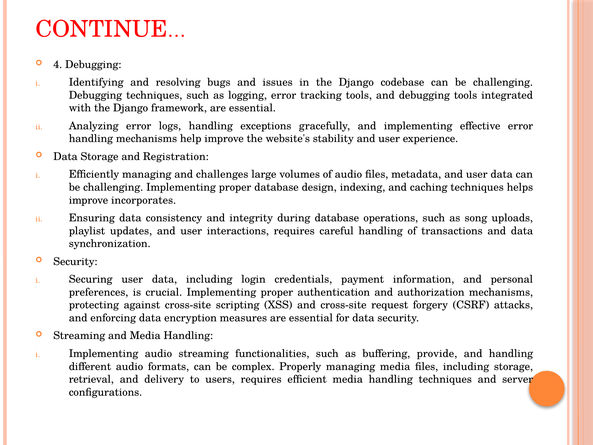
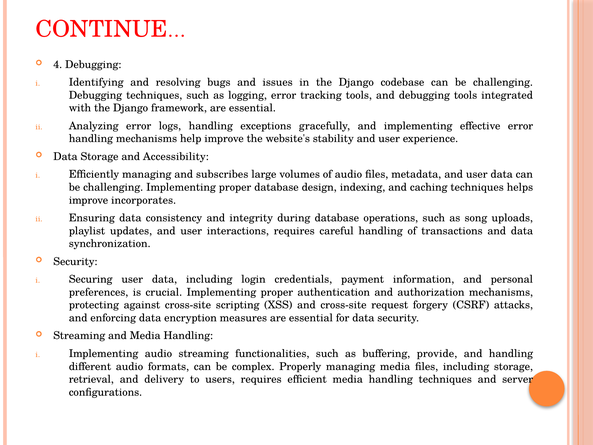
Registration: Registration -> Accessibility (176, 156)
challenges: challenges -> subscribes (222, 174)
